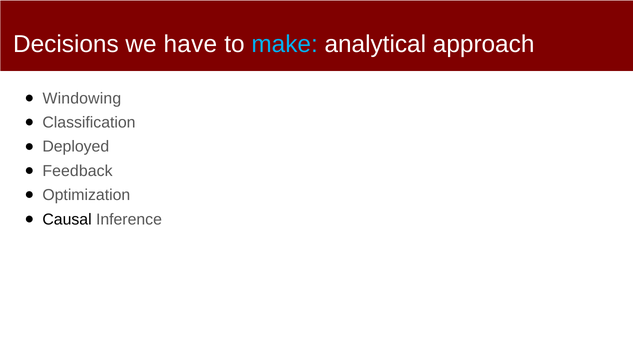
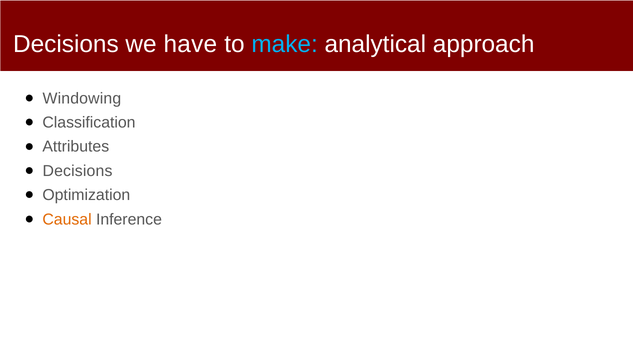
Deployed: Deployed -> Attributes (76, 147)
Feedback: Feedback -> Decisions (78, 171)
Causal colour: black -> orange (67, 219)
